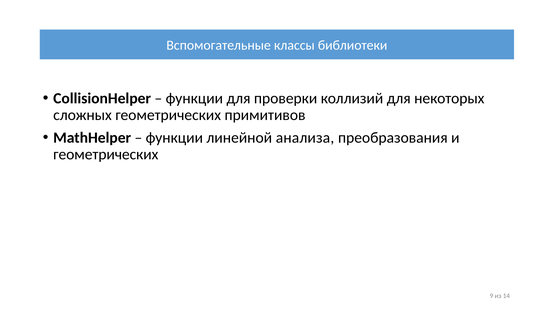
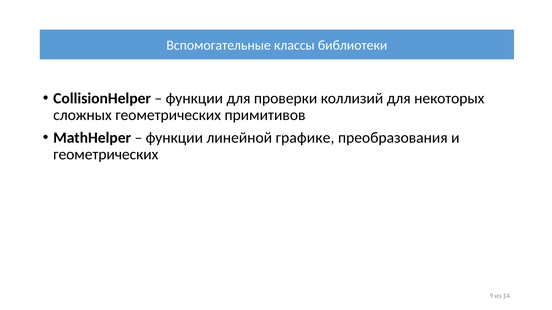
анализа: анализа -> графике (305, 138)
